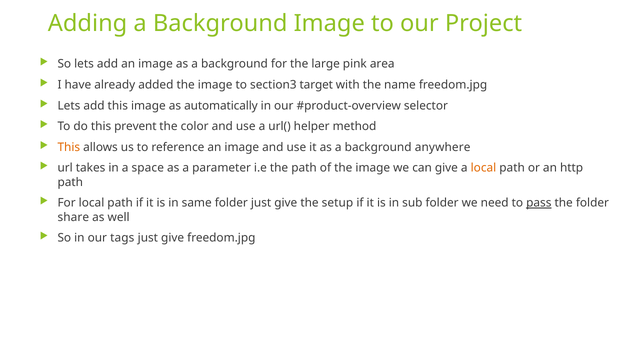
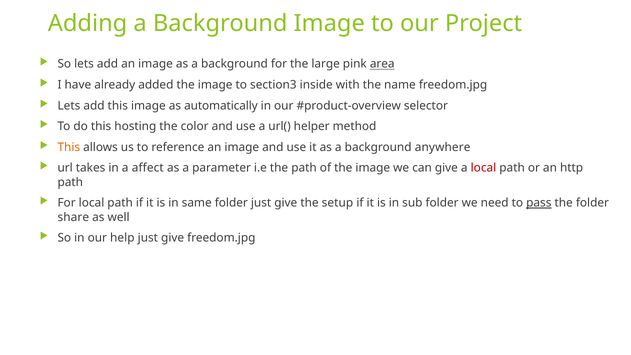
area underline: none -> present (382, 64)
target: target -> inside (316, 85)
prevent: prevent -> hosting (135, 126)
space: space -> affect (148, 168)
local colour: orange -> red (483, 168)
tags: tags -> help (122, 238)
